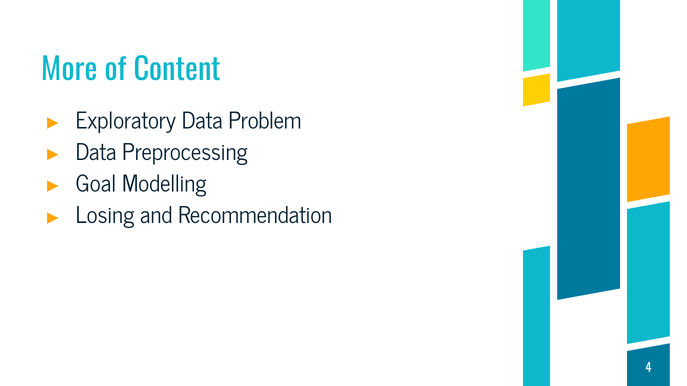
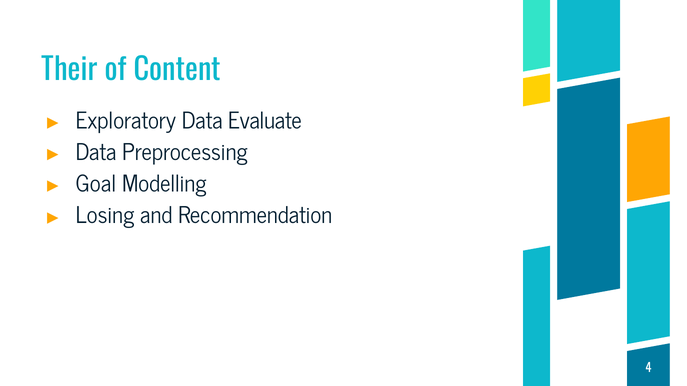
More: More -> Their (70, 70)
Problem: Problem -> Evaluate (265, 121)
